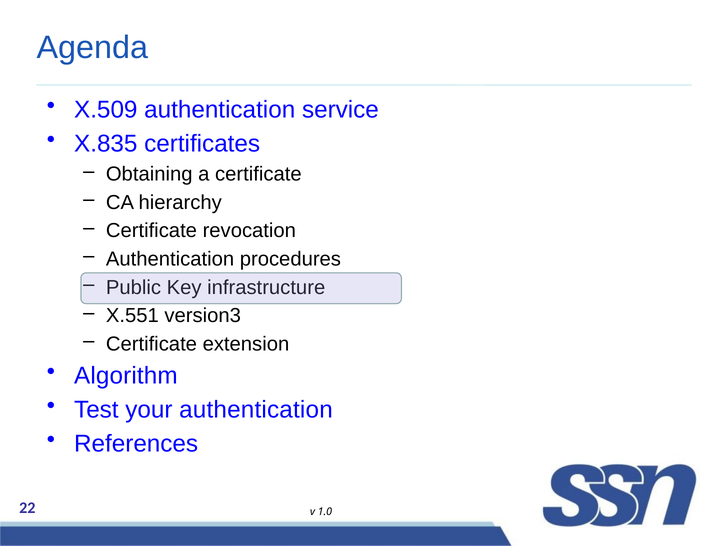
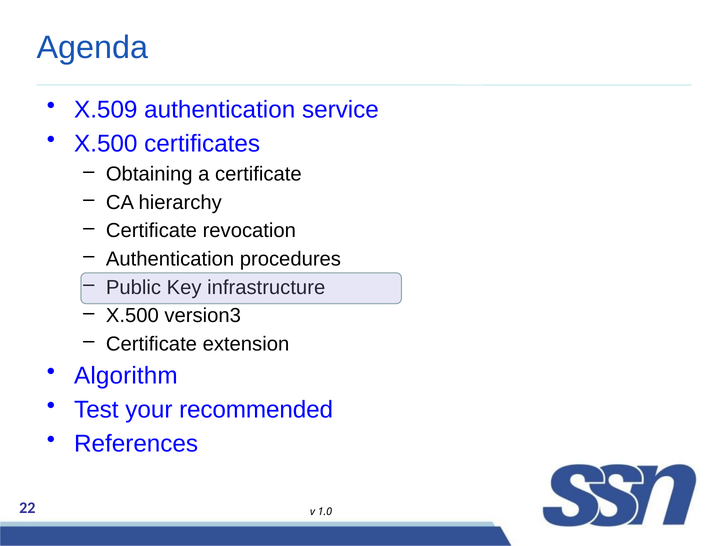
X.835: X.835 -> X.500 (106, 144)
X.551: X.551 -> X.500 (132, 316)
your authentication: authentication -> recommended (256, 410)
